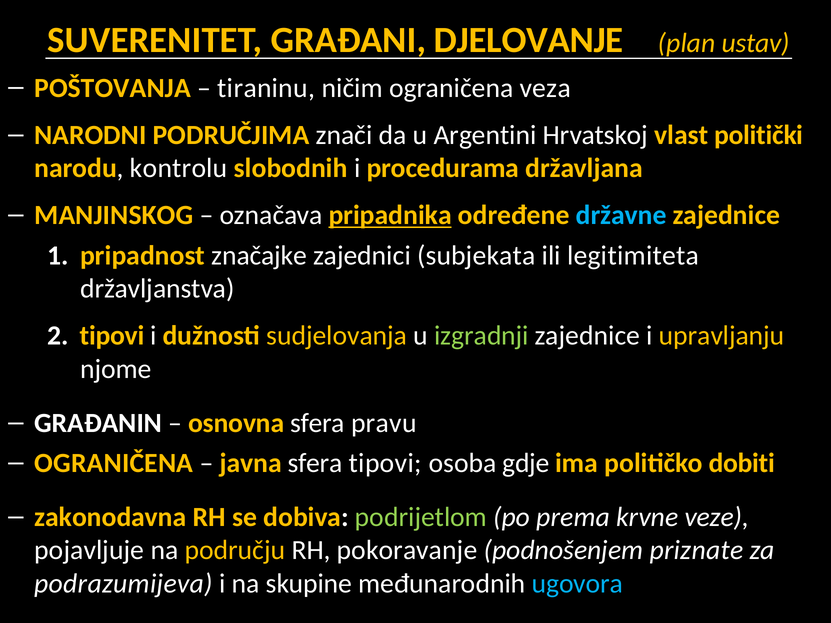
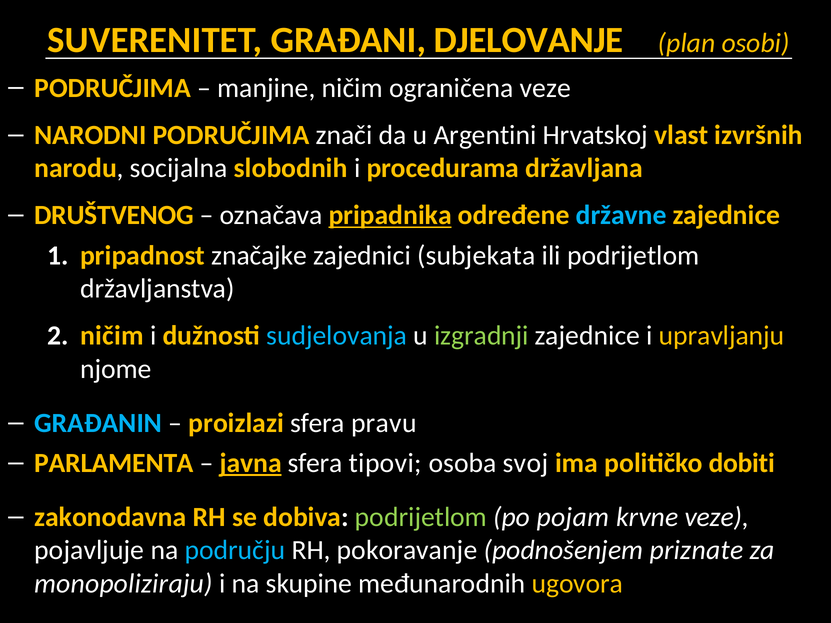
ustav: ustav -> osobi (755, 43)
POŠTOVANJA: POŠTOVANJA -> PODRUČJIMA (113, 88)
tiraninu: tiraninu -> manjine (266, 88)
ograničena veza: veza -> veze (545, 88)
politički: politički -> izvršnih (759, 135)
kontrolu: kontrolu -> socijalna (179, 168)
MANJINSKOG: MANJINSKOG -> DRUŠTVENOG (114, 215)
ili legitimiteta: legitimiteta -> podrijetlom (633, 255)
tipovi: tipovi -> ničim (112, 336)
sudjelovanja colour: yellow -> light blue (337, 336)
GRAĐANIN colour: white -> light blue (98, 423)
osnovna: osnovna -> proizlazi (236, 423)
OGRANIČENA: OGRANIČENA -> PARLAMENTA (114, 463)
javna underline: none -> present (251, 463)
gdje: gdje -> svoj (526, 463)
prema: prema -> pojam (573, 517)
području colour: yellow -> light blue (235, 551)
podrazumijeva: podrazumijeva -> monopoliziraju (123, 584)
ugovora colour: light blue -> yellow (577, 584)
